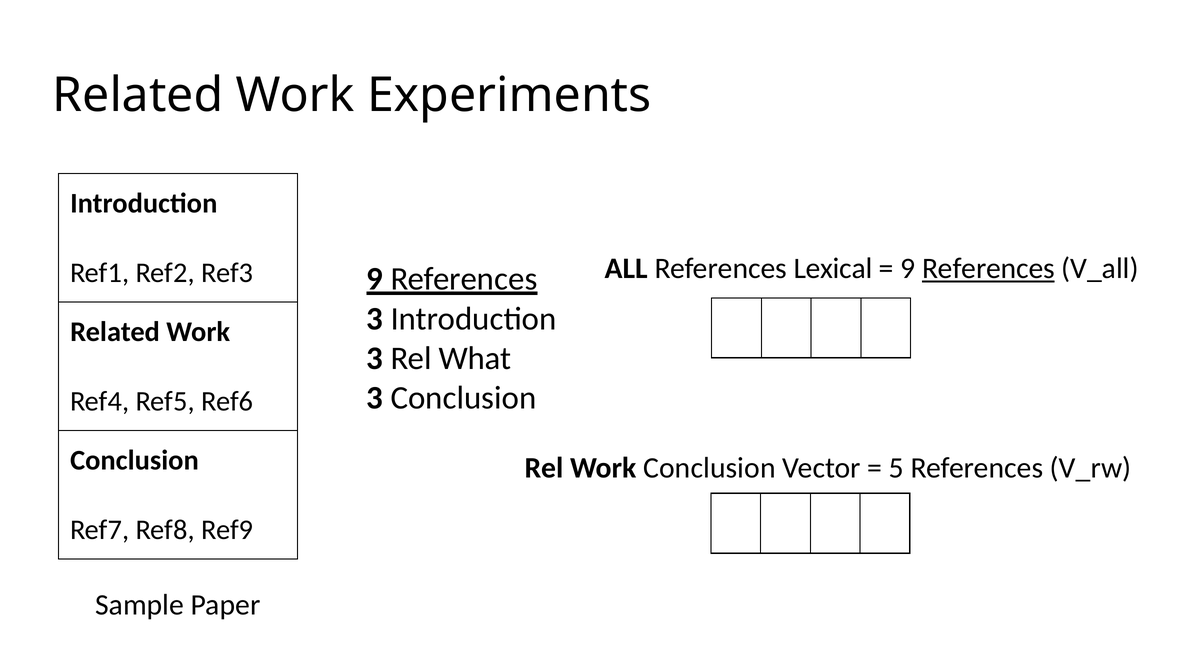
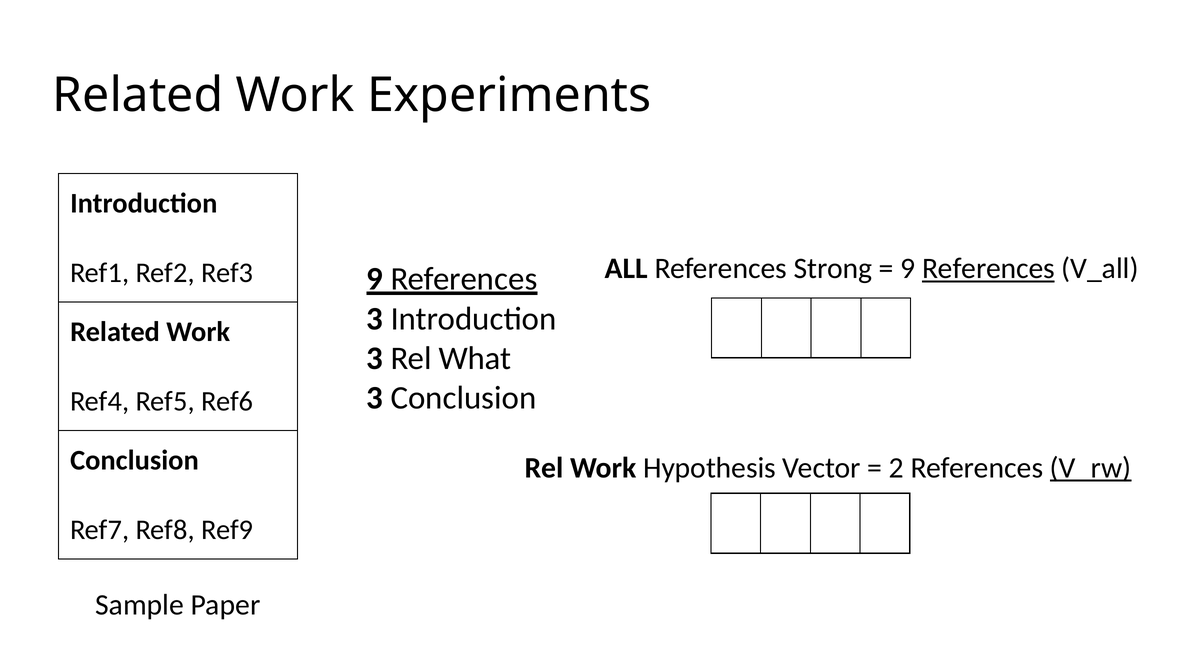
Lexical: Lexical -> Strong (833, 269)
Work Conclusion: Conclusion -> Hypothesis (710, 468)
5: 5 -> 2 (896, 468)
V_rw underline: none -> present (1091, 468)
